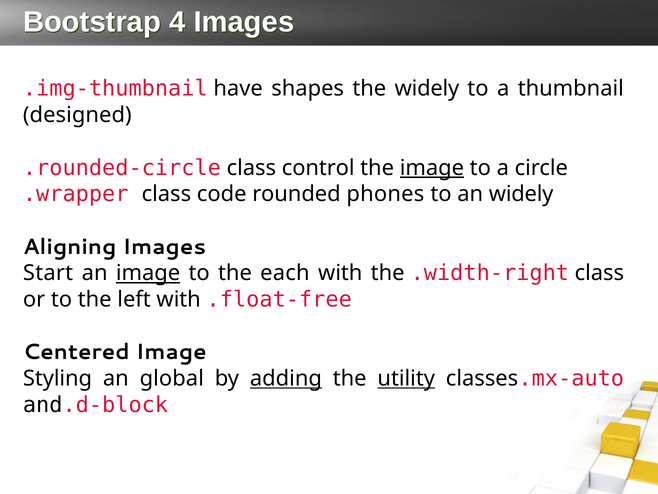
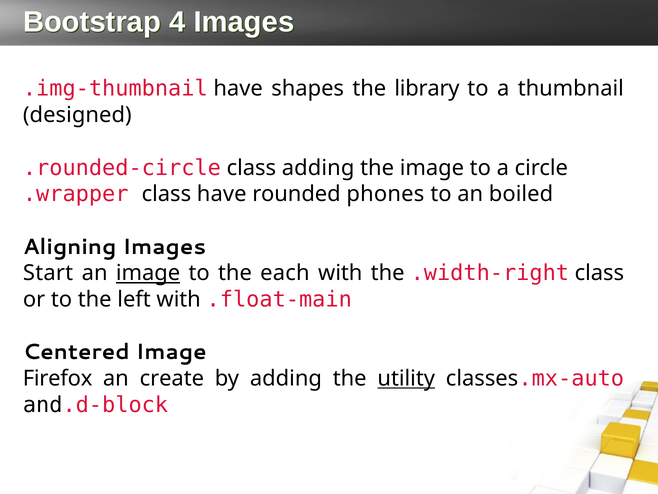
the widely: widely -> library (427, 89)
class control: control -> adding (318, 168)
image underline: present -> none (432, 168)
class code: code -> have (222, 194)
an widely: widely -> boiled (521, 194)
.float-free: .float-free -> .float-main (279, 299)
Styling: Styling -> Firefox (58, 378)
global: global -> create (172, 378)
adding underline: present -> none (286, 378)
